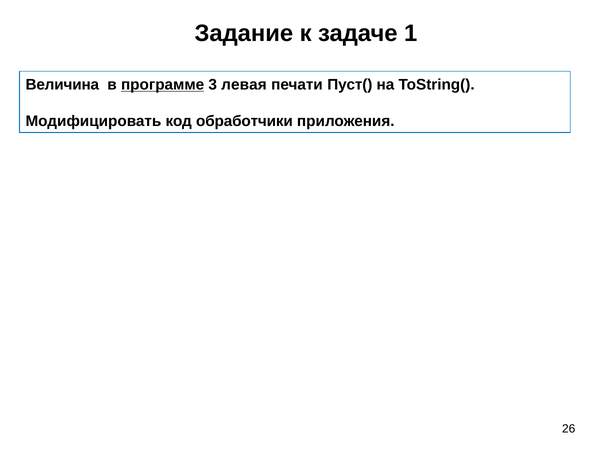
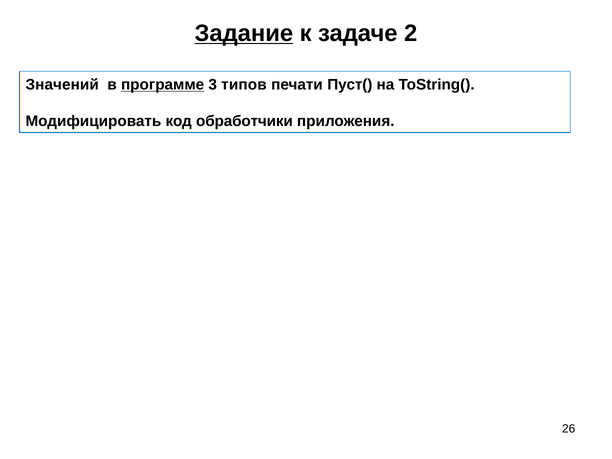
Задание underline: none -> present (244, 33)
1: 1 -> 2 (411, 33)
Величина: Величина -> Значений (62, 85)
левая: левая -> типов (244, 85)
